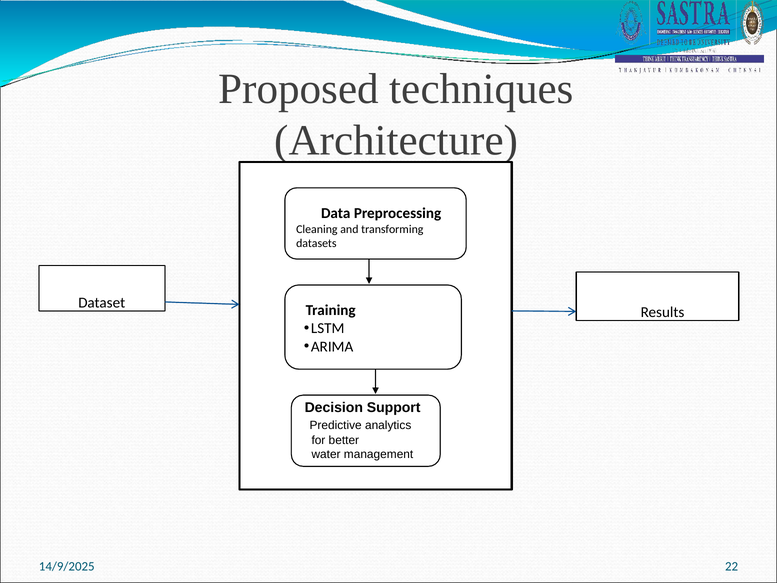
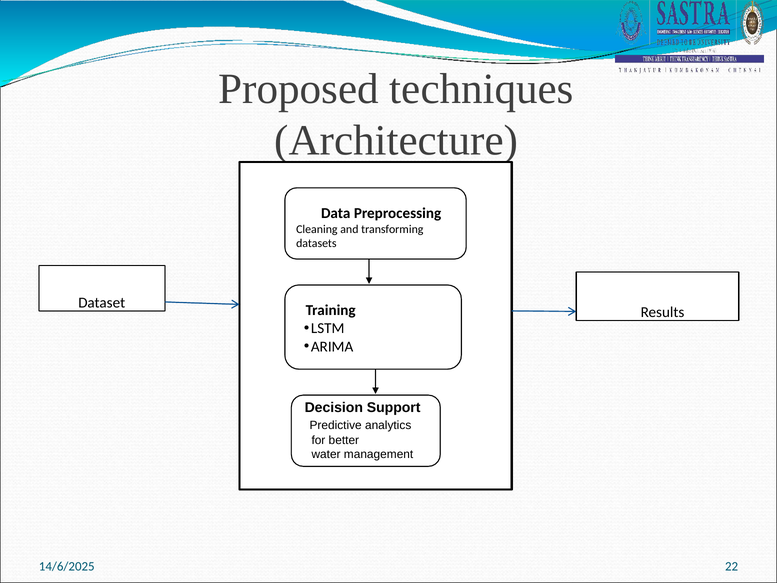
14/9/2025: 14/9/2025 -> 14/6/2025 (67, 566)
